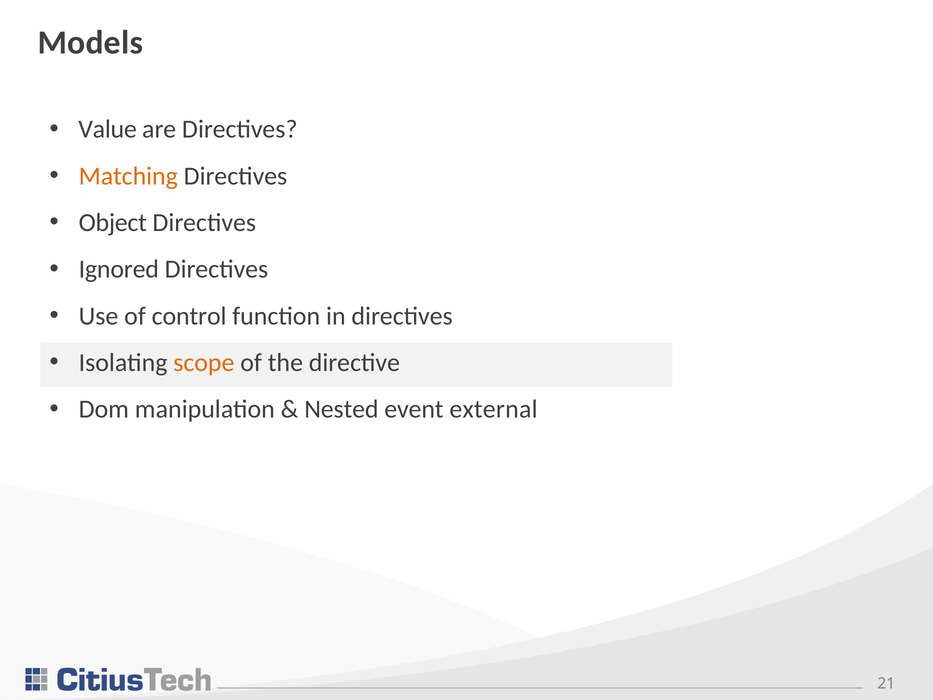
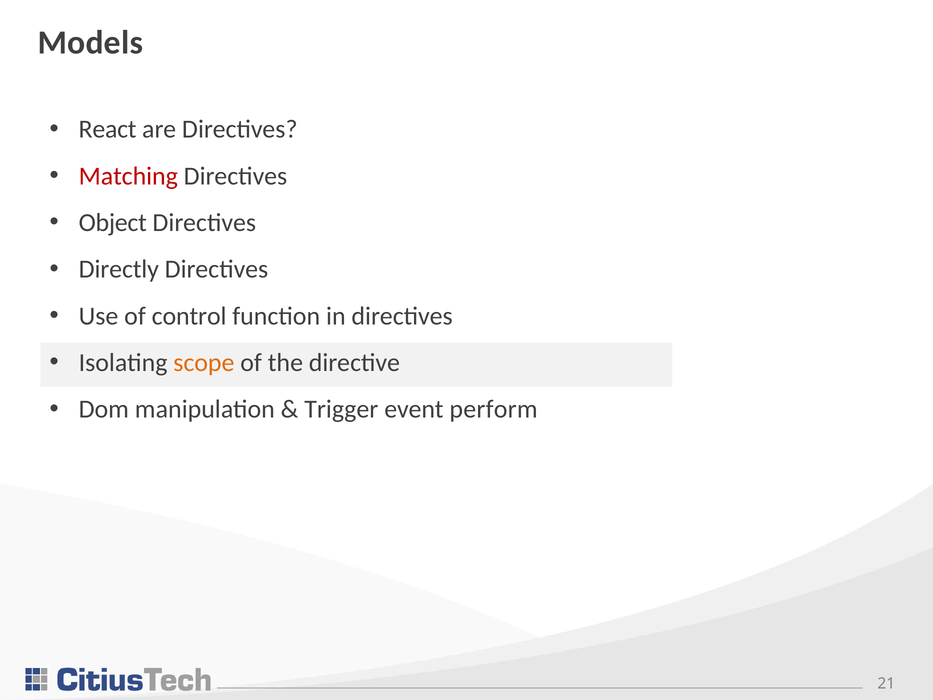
Value: Value -> React (108, 129)
Matching colour: orange -> red (128, 176)
Ignored: Ignored -> Directly (119, 269)
Nested: Nested -> Trigger (341, 409)
external: external -> perform (494, 409)
